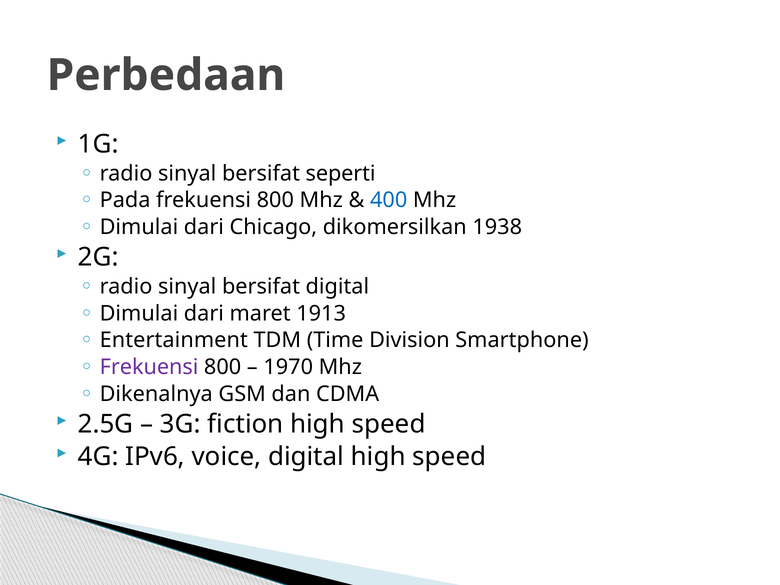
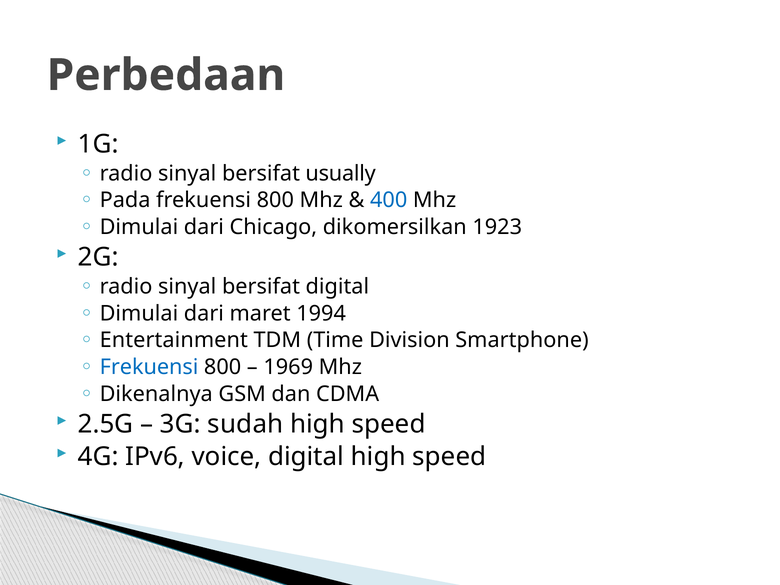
seperti: seperti -> usually (341, 173)
1938: 1938 -> 1923 (497, 227)
1913: 1913 -> 1994 (321, 313)
Frekuensi colour: purple -> blue (149, 367)
1970: 1970 -> 1969 (288, 367)
fiction: fiction -> sudah (245, 424)
